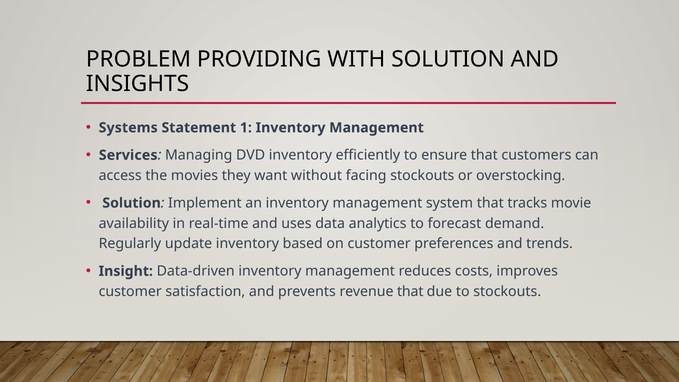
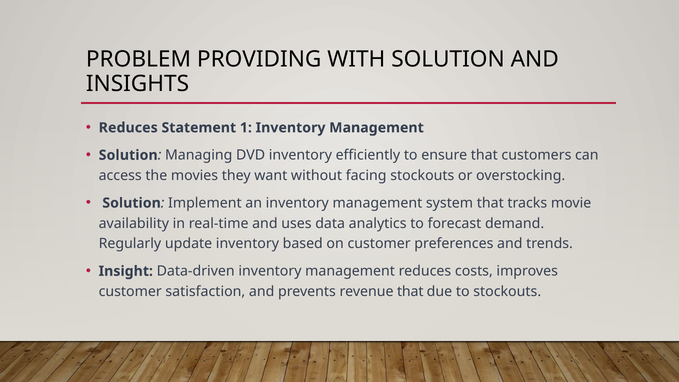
Systems: Systems -> Reduces (128, 128)
Services: Services -> Solution (128, 155)
